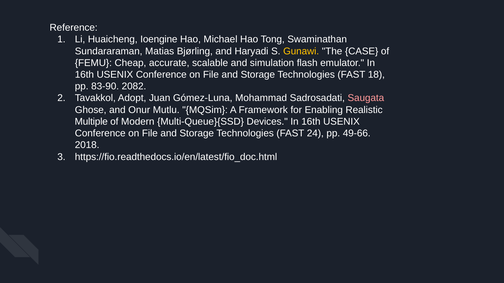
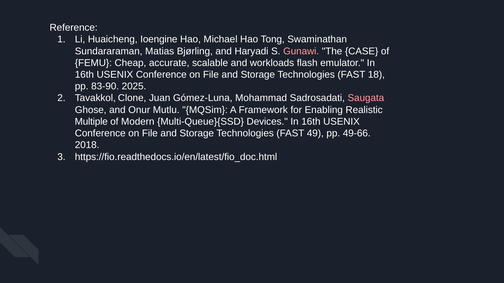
Gunawi colour: yellow -> pink (301, 51)
simulation: simulation -> workloads (272, 63)
2082: 2082 -> 2025 (134, 87)
Adopt: Adopt -> Clone (132, 98)
24: 24 -> 49 (315, 134)
